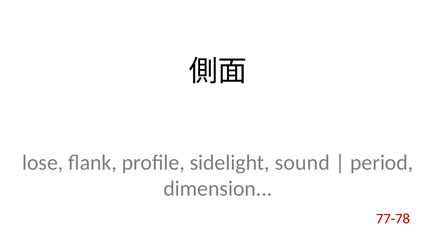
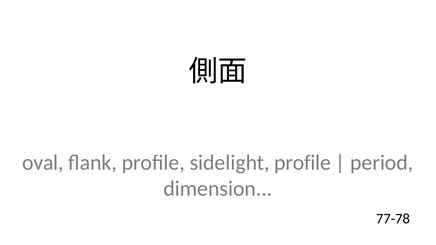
lose: lose -> oval (43, 163)
sidelight sound: sound -> profile (303, 163)
77-78 colour: red -> black (393, 219)
